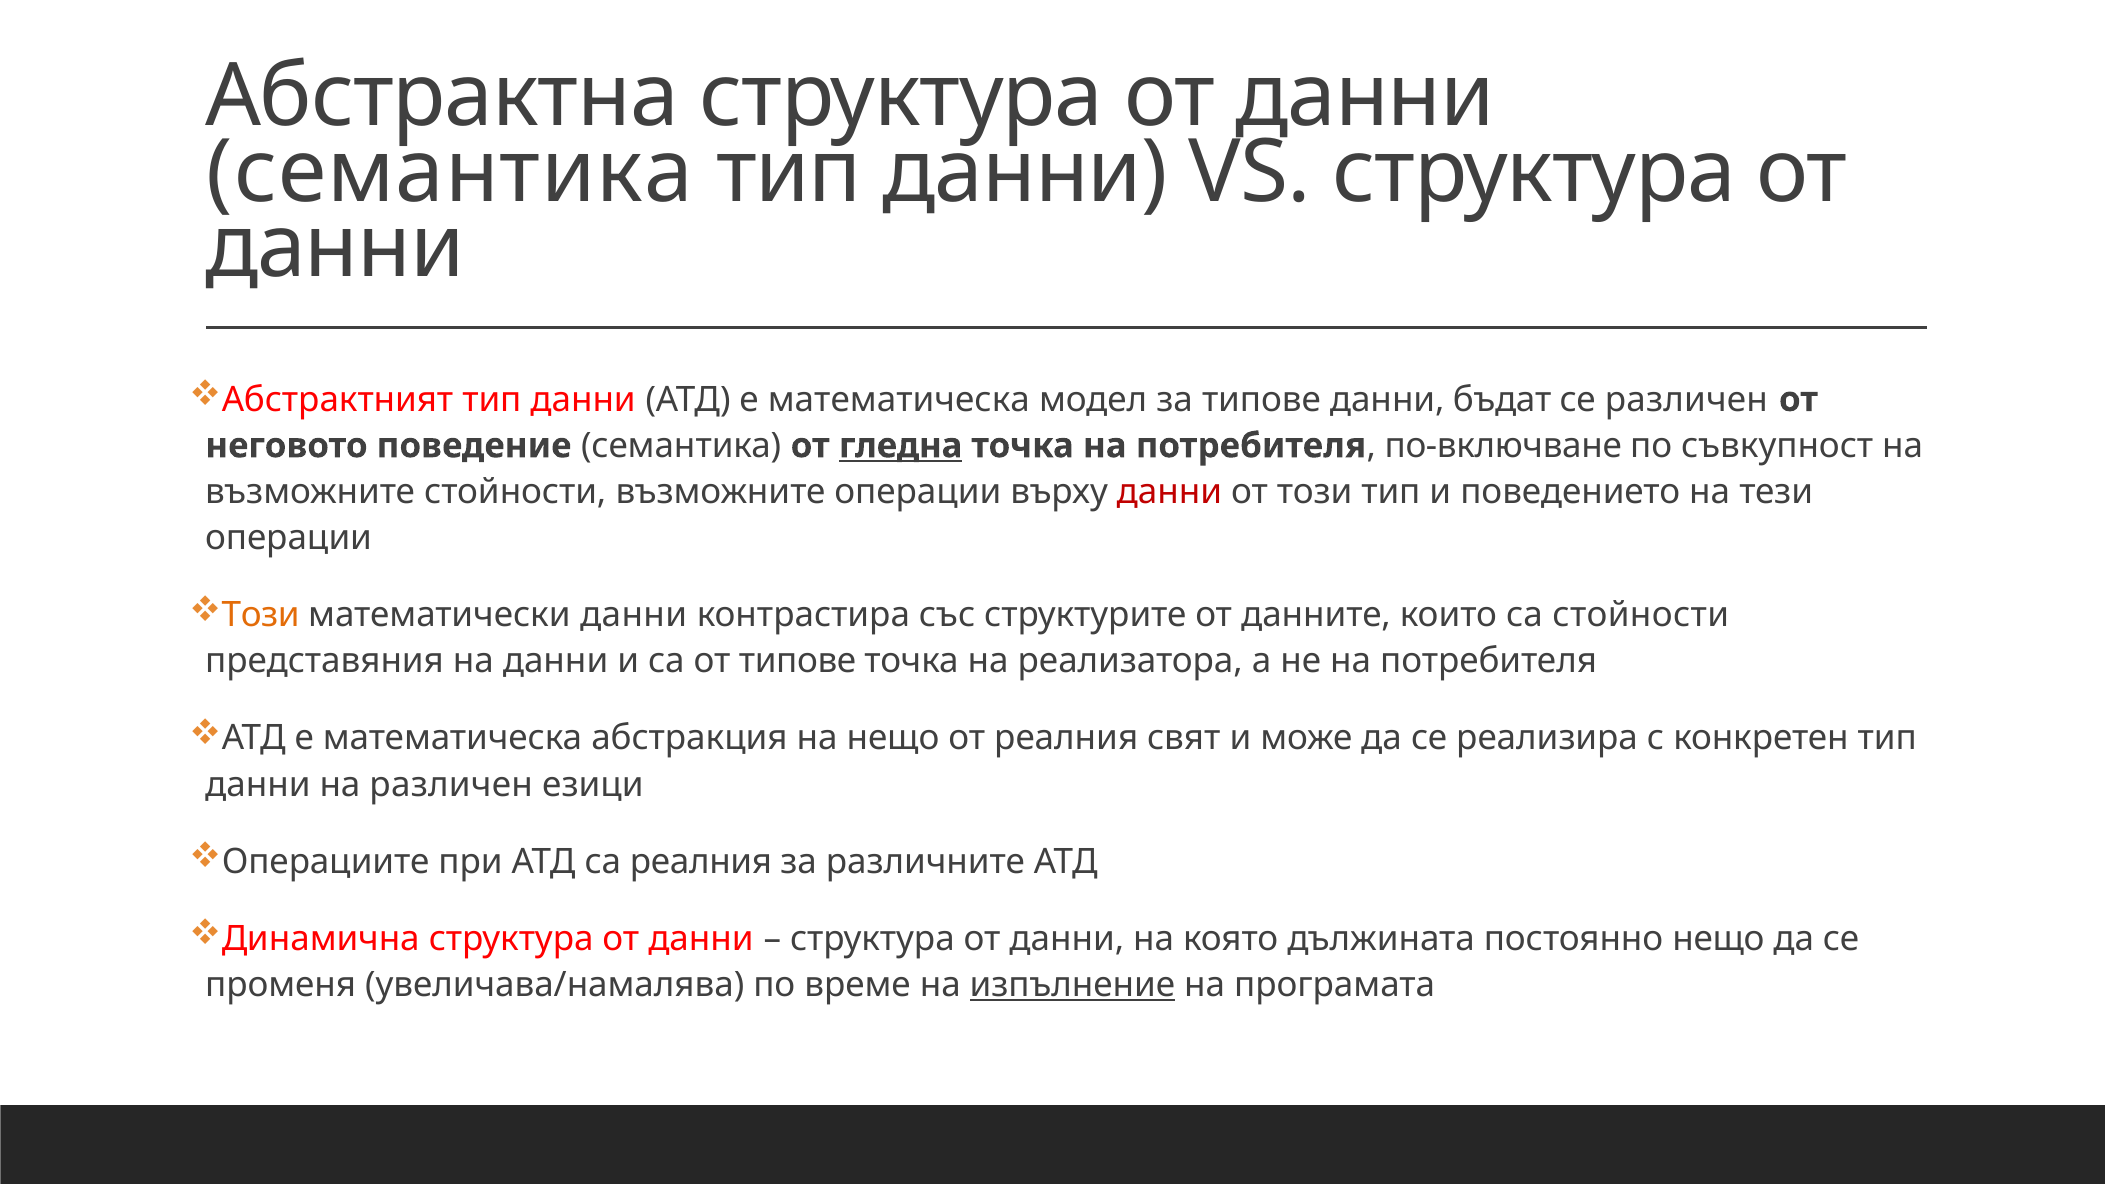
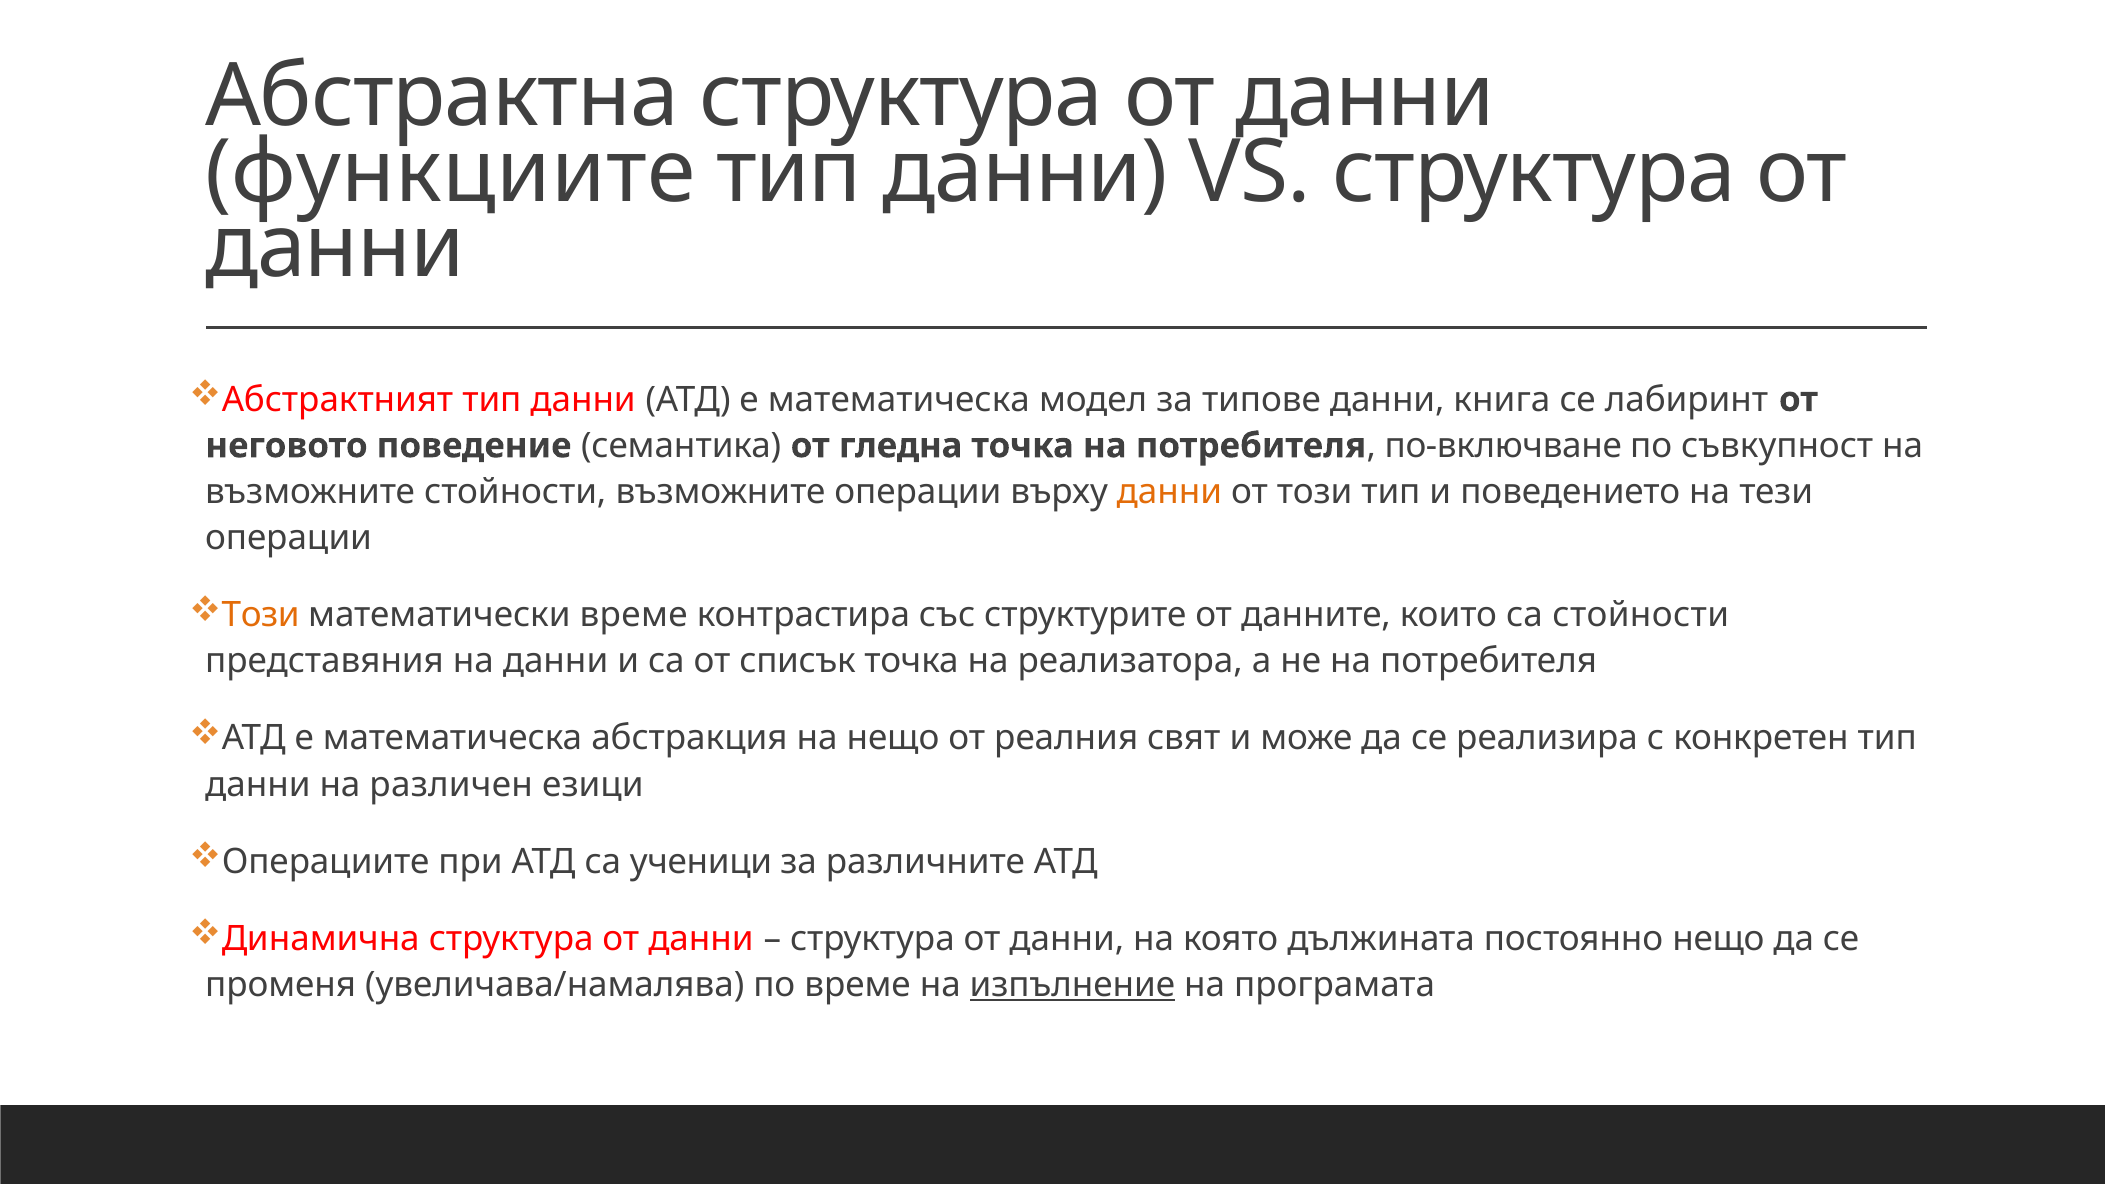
семантика: семантика -> функциите (450, 172)
бъдат: бъдат -> книга (1502, 400)
се различен: различен -> лабиринт (1687, 400)
гледна underline: present -> none (901, 446)
данни colour: red -> orange (1169, 492)
математически данни: данни -> време (634, 615)
от типове: типове -> списък (798, 661)
са реалния: реалния -> ученици (701, 862)
